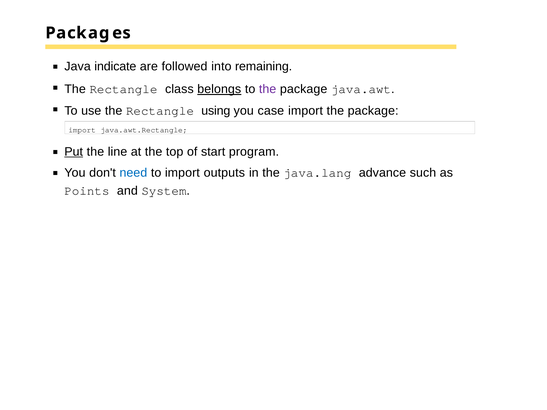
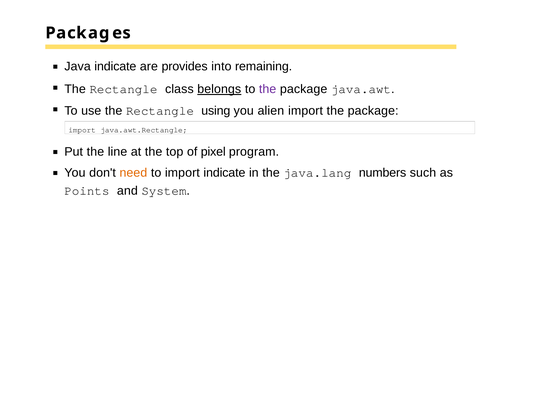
followed: followed -> provides (185, 66)
case: case -> alien (271, 111)
Put underline: present -> none (74, 152)
start: start -> pixel (213, 152)
need colour: blue -> orange (133, 173)
import outputs: outputs -> indicate (224, 173)
advance: advance -> numbers (383, 173)
